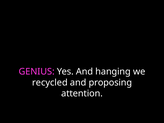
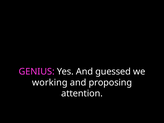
hanging: hanging -> guessed (113, 72)
recycled: recycled -> working (50, 82)
